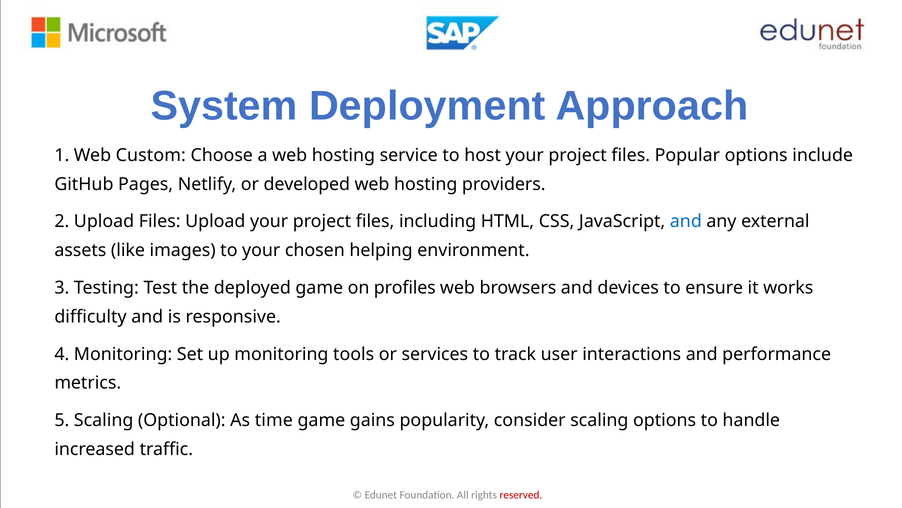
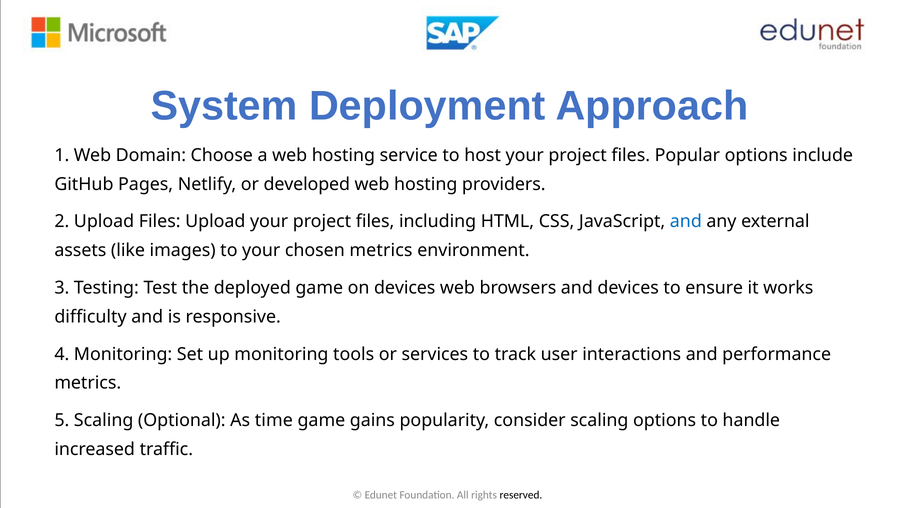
Custom: Custom -> Domain (151, 155)
chosen helping: helping -> metrics (381, 250)
on profiles: profiles -> devices (405, 287)
reserved colour: red -> black (521, 495)
